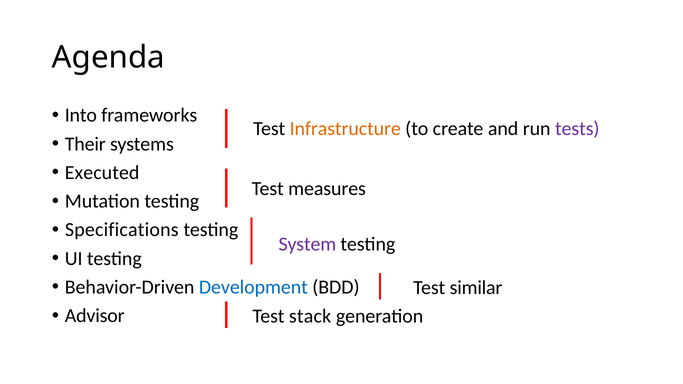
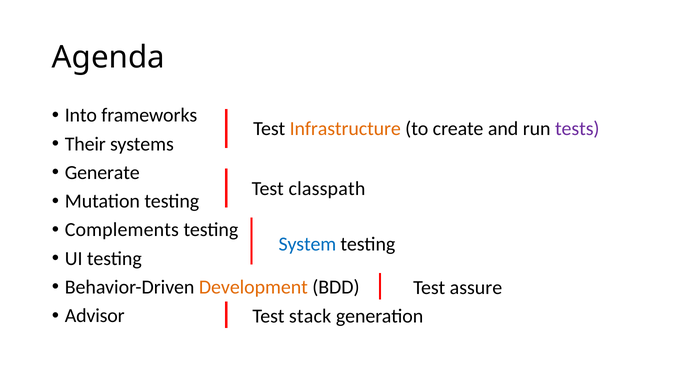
Executed: Executed -> Generate (102, 173)
measures: measures -> classpath (327, 189)
Specifications: Specifications -> Complements (122, 230)
System colour: purple -> blue (307, 244)
Development colour: blue -> orange (253, 287)
similar: similar -> assure (476, 288)
